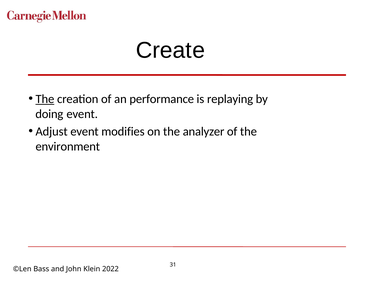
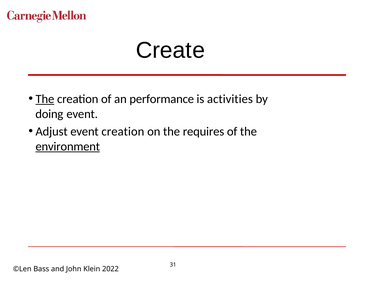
replaying: replaying -> activities (230, 99)
event modifies: modifies -> creation (123, 131)
analyzer: analyzer -> requires (204, 131)
environment underline: none -> present (68, 146)
